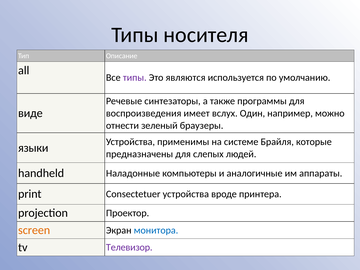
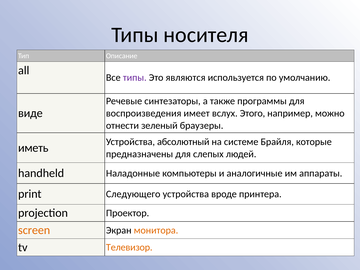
Один: Один -> Этого (252, 113)
применимы: применимы -> абсолютный (183, 142)
языки: языки -> иметь (33, 148)
Consectetuer: Consectetuer -> Следующего (133, 194)
монитора colour: blue -> orange (156, 230)
Телевизор colour: purple -> orange (129, 247)
